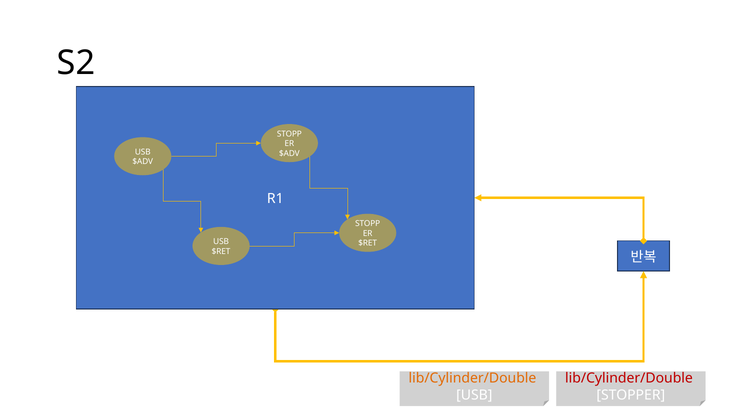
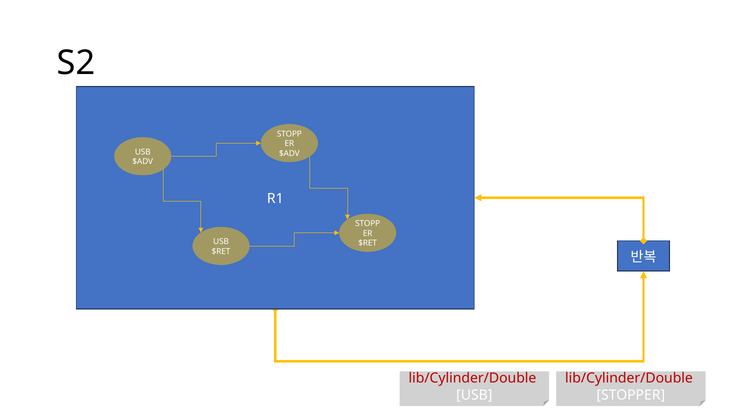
lib/Cylinder/Double colour: orange -> red (472, 379)
